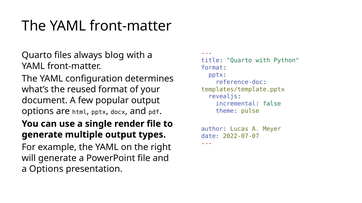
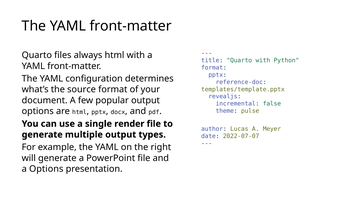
always blog: blog -> html (114, 55)
reused: reused -> source (82, 90)
